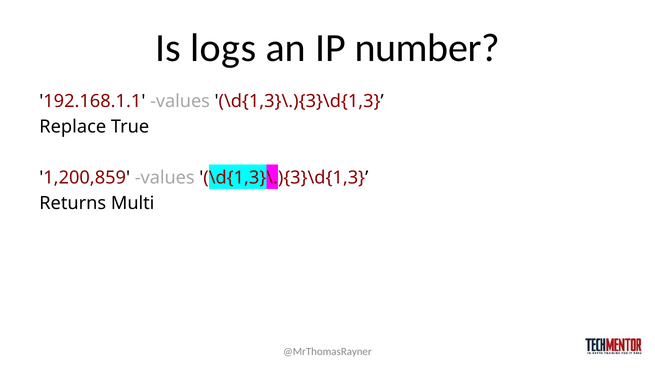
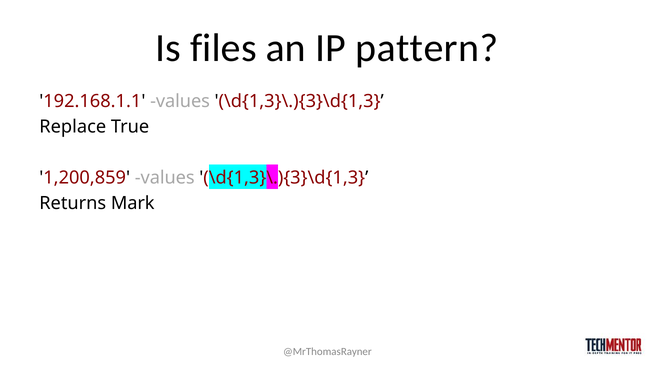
logs: logs -> files (223, 48)
number: number -> pattern (427, 48)
Multi: Multi -> Mark (133, 203)
